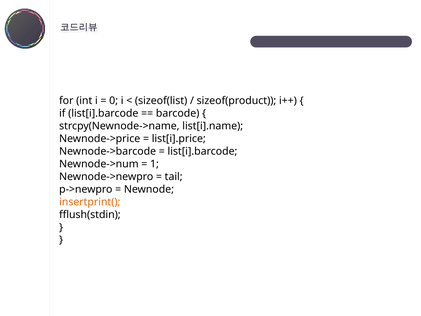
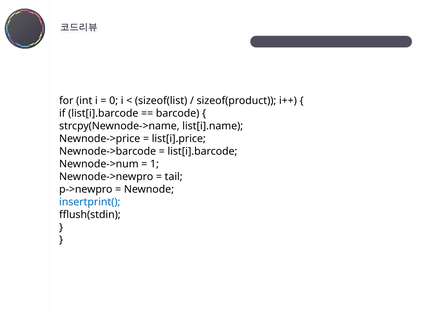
insertprint( colour: orange -> blue (90, 202)
